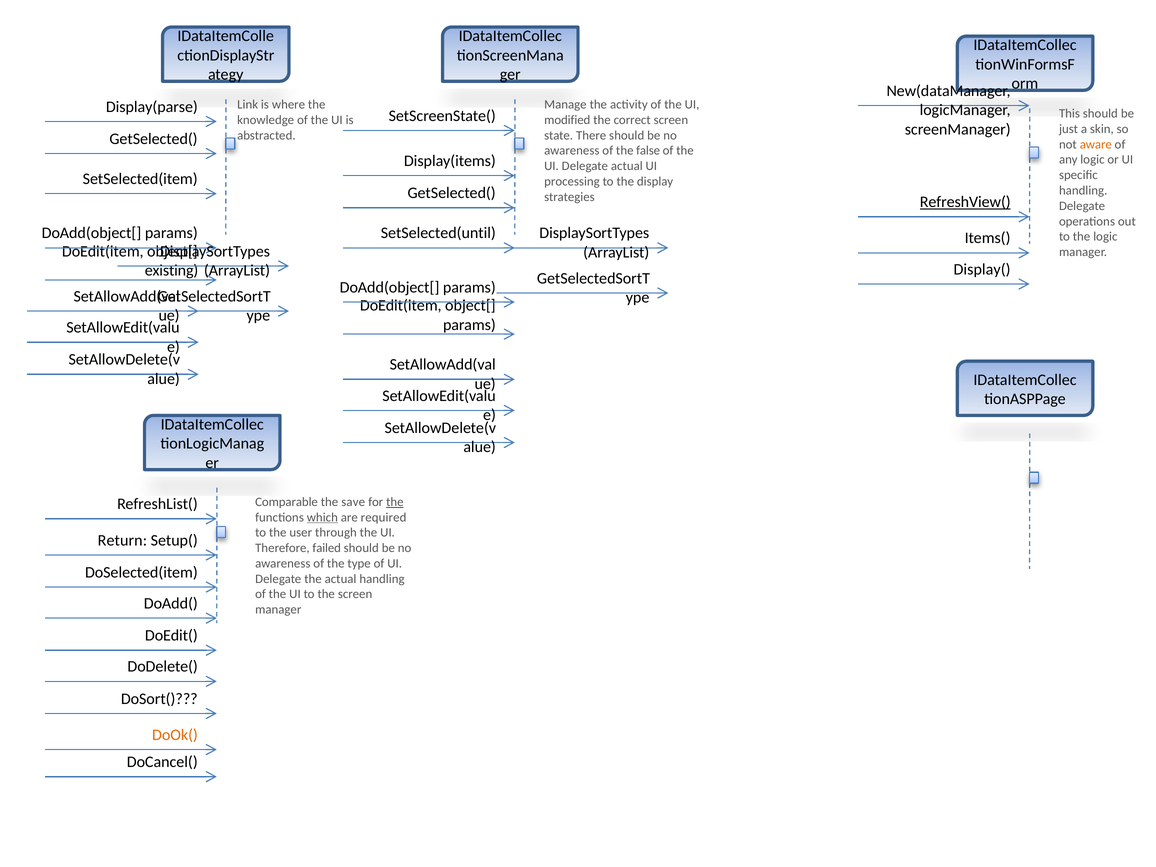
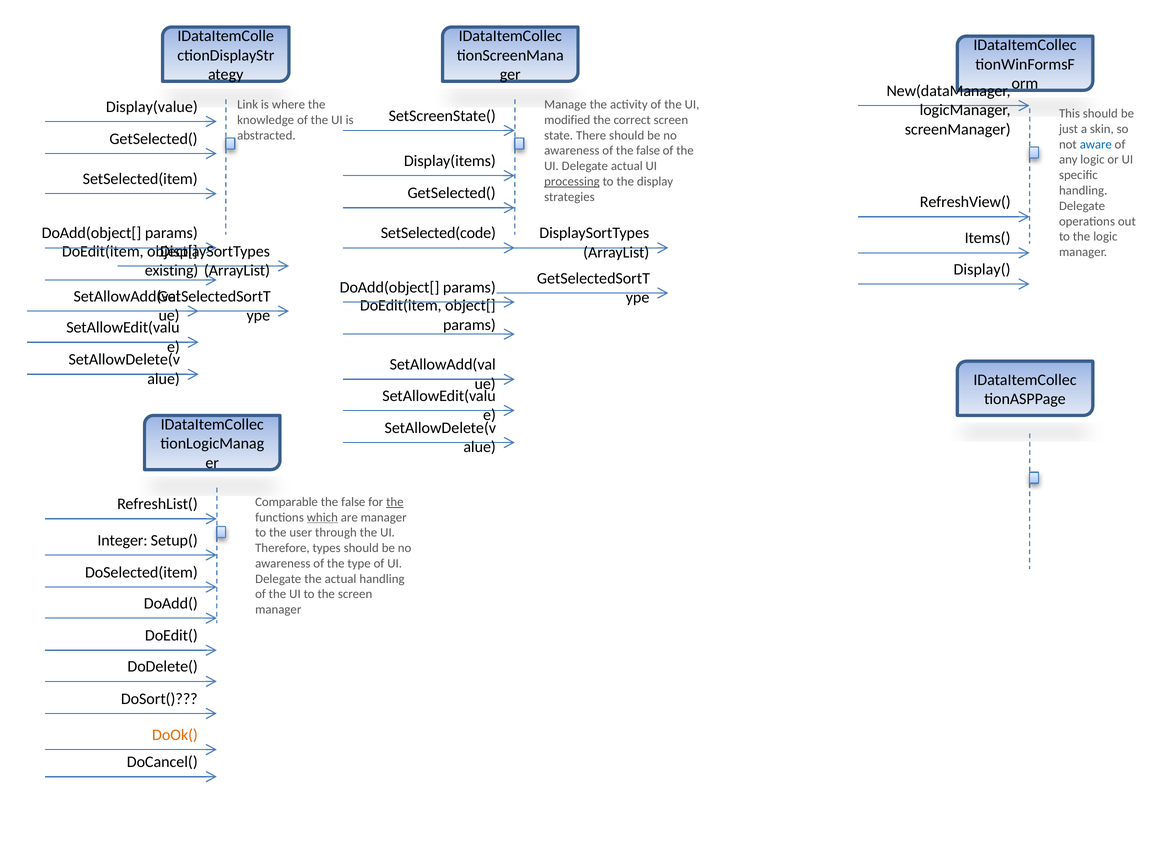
Display(parse: Display(parse -> Display(value (152, 107)
aware colour: orange -> blue (1096, 144)
processing underline: none -> present (572, 181)
RefreshView( underline: present -> none (965, 202)
SetSelected(until: SetSelected(until -> SetSelected(code (438, 233)
save: save -> false (353, 502)
are required: required -> manager (384, 517)
Return: Return -> Integer (123, 540)
failed: failed -> types (327, 548)
